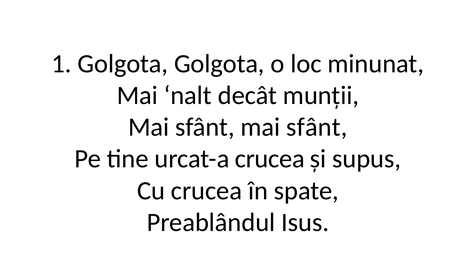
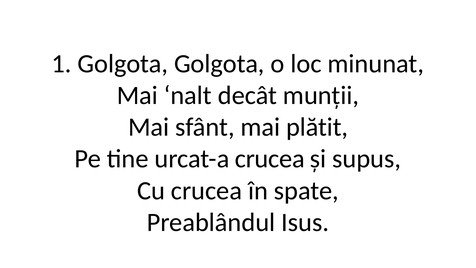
sfânt mai sfânt: sfânt -> plătit (317, 127)
